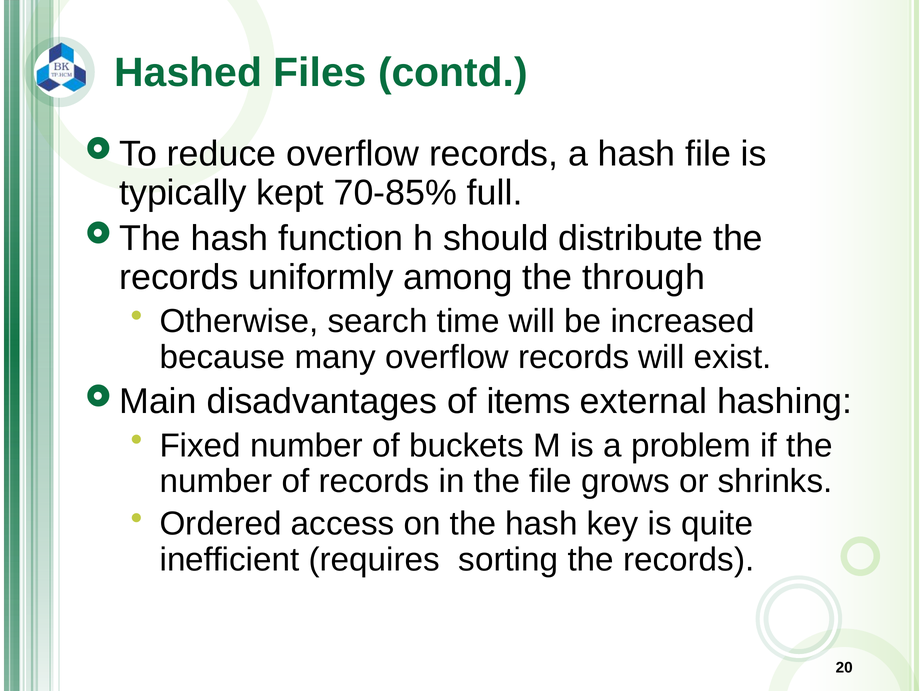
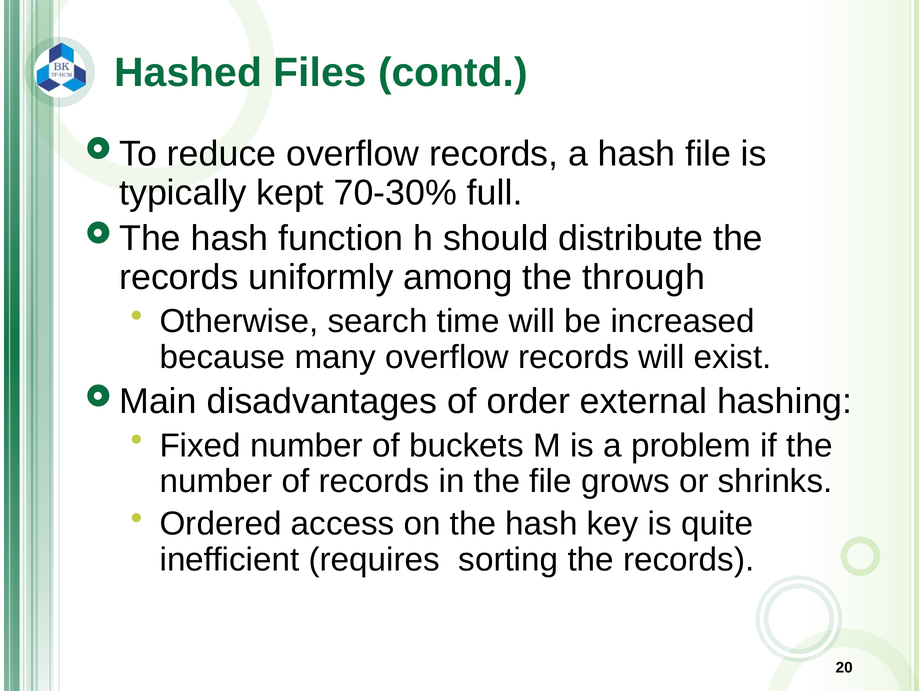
70-85%: 70-85% -> 70-30% (395, 193)
items: items -> order (529, 401)
